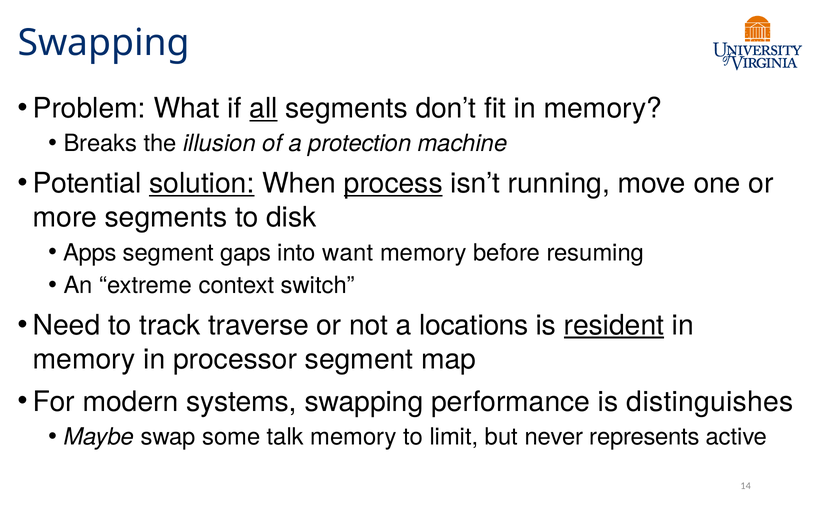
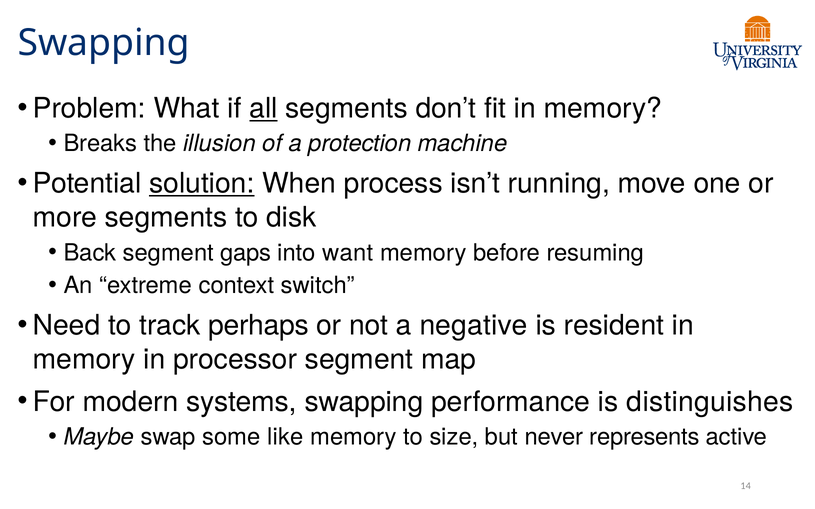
process underline: present -> none (393, 184)
Apps: Apps -> Back (90, 253)
traverse: traverse -> perhaps (259, 326)
locations: locations -> negative (474, 326)
resident underline: present -> none (614, 326)
talk: talk -> like (285, 437)
limit: limit -> size (454, 437)
